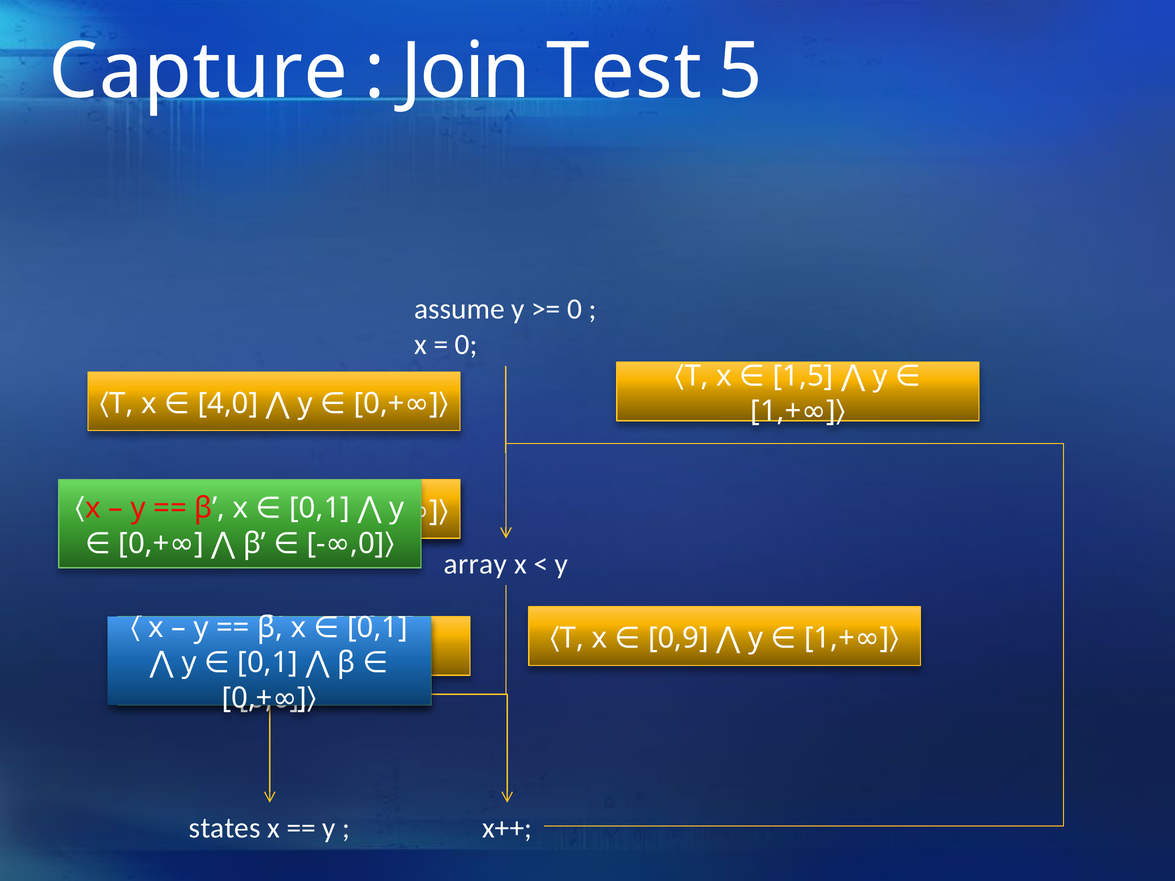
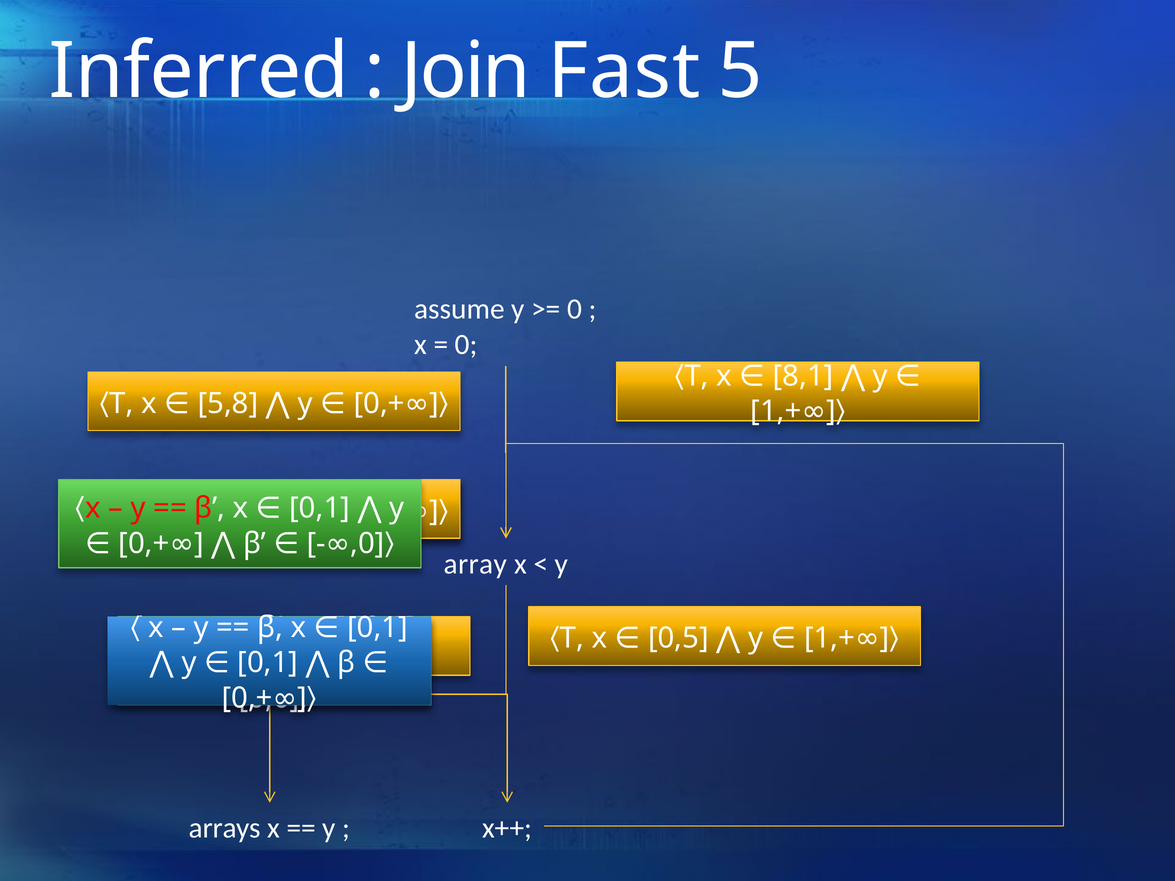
Capture: Capture -> Inferred (199, 71)
Test: Test -> Fast (624, 71)
1,5: 1,5 -> 8,1 (803, 376)
4,0: 4,0 -> 5,8 (228, 403)
0,9: 0,9 -> 0,5 (678, 638)
states: states -> arrays (225, 828)
